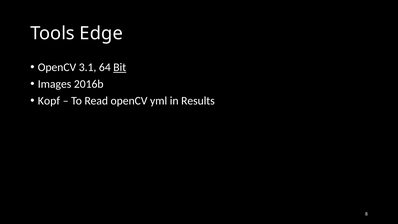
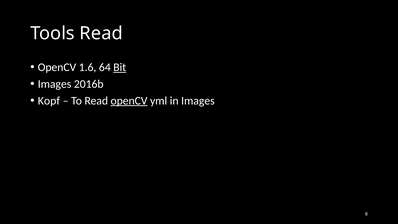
Tools Edge: Edge -> Read (101, 33)
3.1: 3.1 -> 1.6 (88, 67)
openCV underline: none -> present (129, 101)
in Results: Results -> Images (198, 101)
